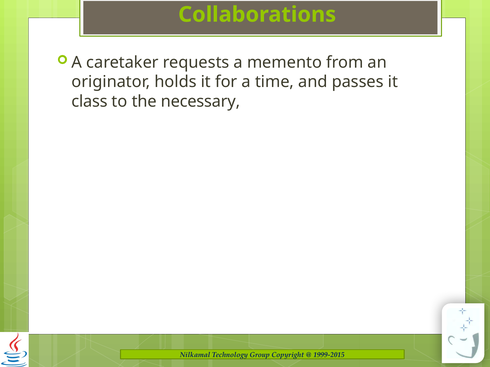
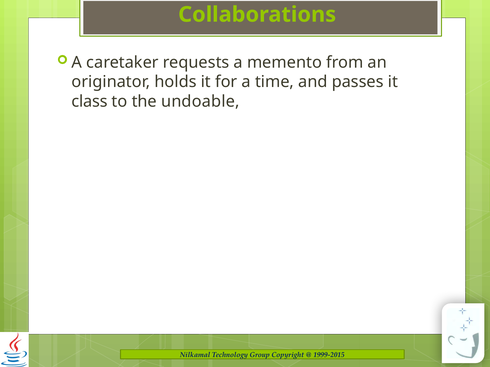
necessary: necessary -> undoable (200, 102)
